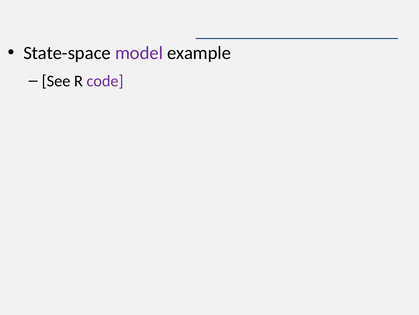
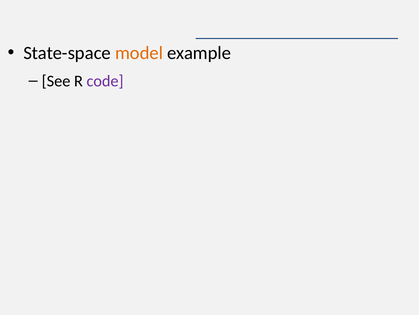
model colour: purple -> orange (139, 53)
